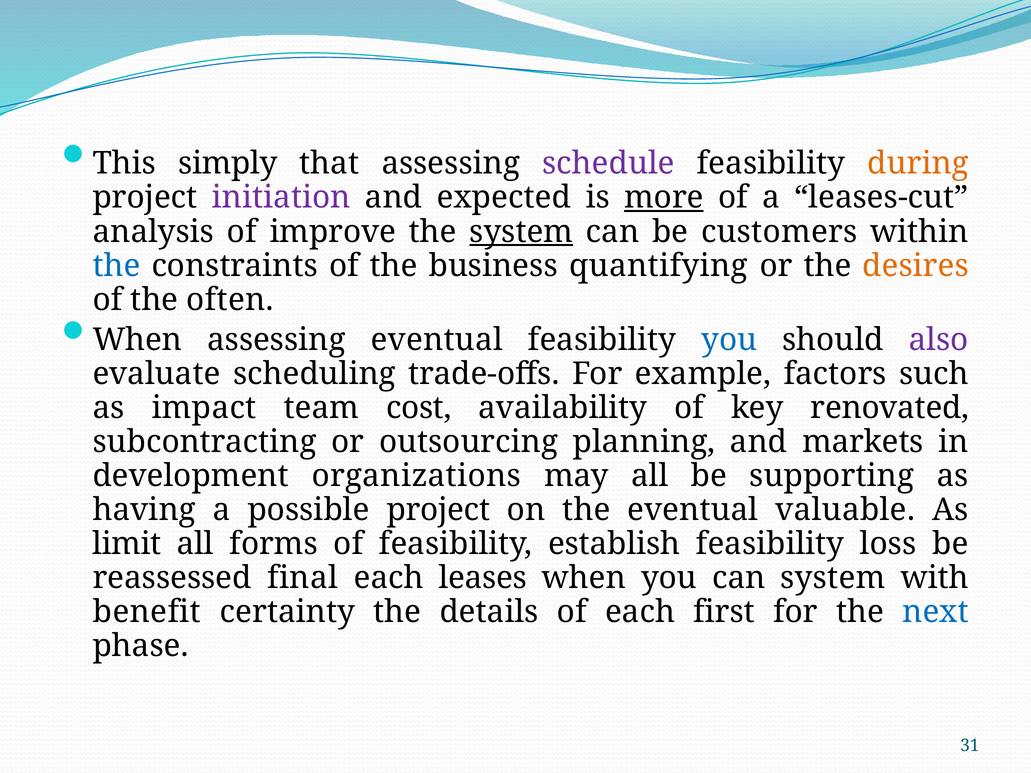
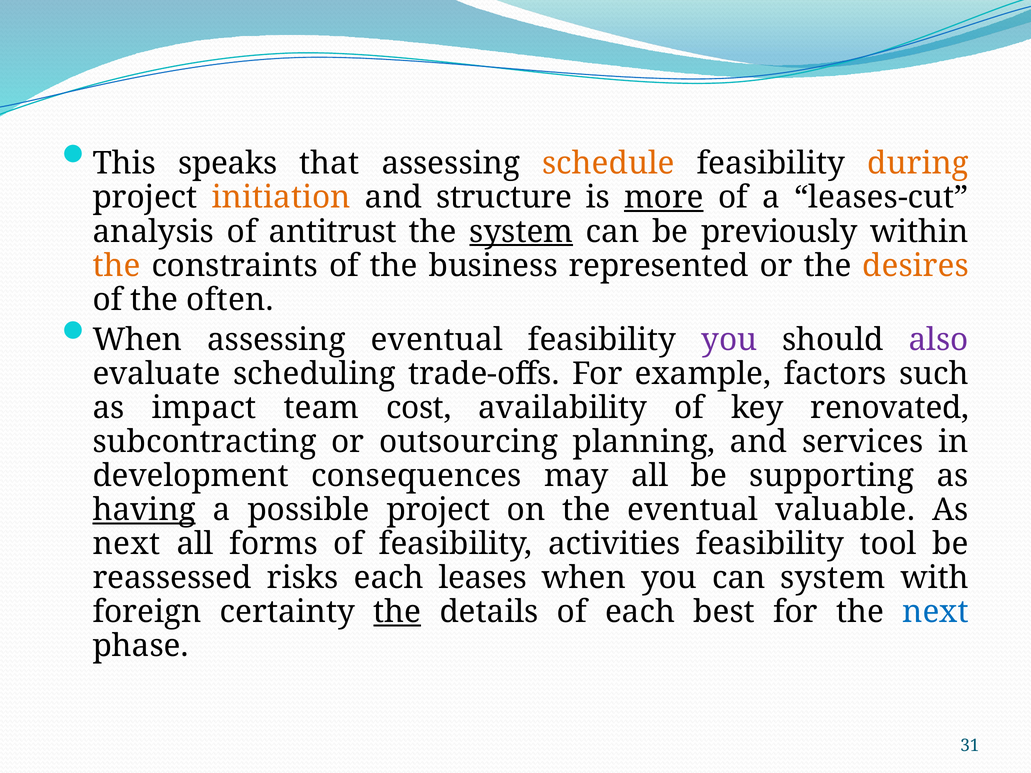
simply: simply -> speaks (228, 164)
schedule colour: purple -> orange (608, 164)
initiation colour: purple -> orange (281, 198)
expected: expected -> structure (504, 198)
improve: improve -> antitrust (333, 232)
customers: customers -> previously (779, 232)
the colour: blue -> orange (117, 266)
quantifying: quantifying -> represented (659, 266)
you colour: blue -> purple (729, 340)
markets: markets -> services (863, 442)
organizations: organizations -> consequences (416, 476)
having underline: none -> present (144, 510)
limit: limit -> next (127, 544)
establish: establish -> activities (614, 544)
loss: loss -> tool (888, 544)
final: final -> risks (303, 578)
benefit: benefit -> foreign (147, 612)
the underline: none -> present (397, 612)
first: first -> best (724, 612)
